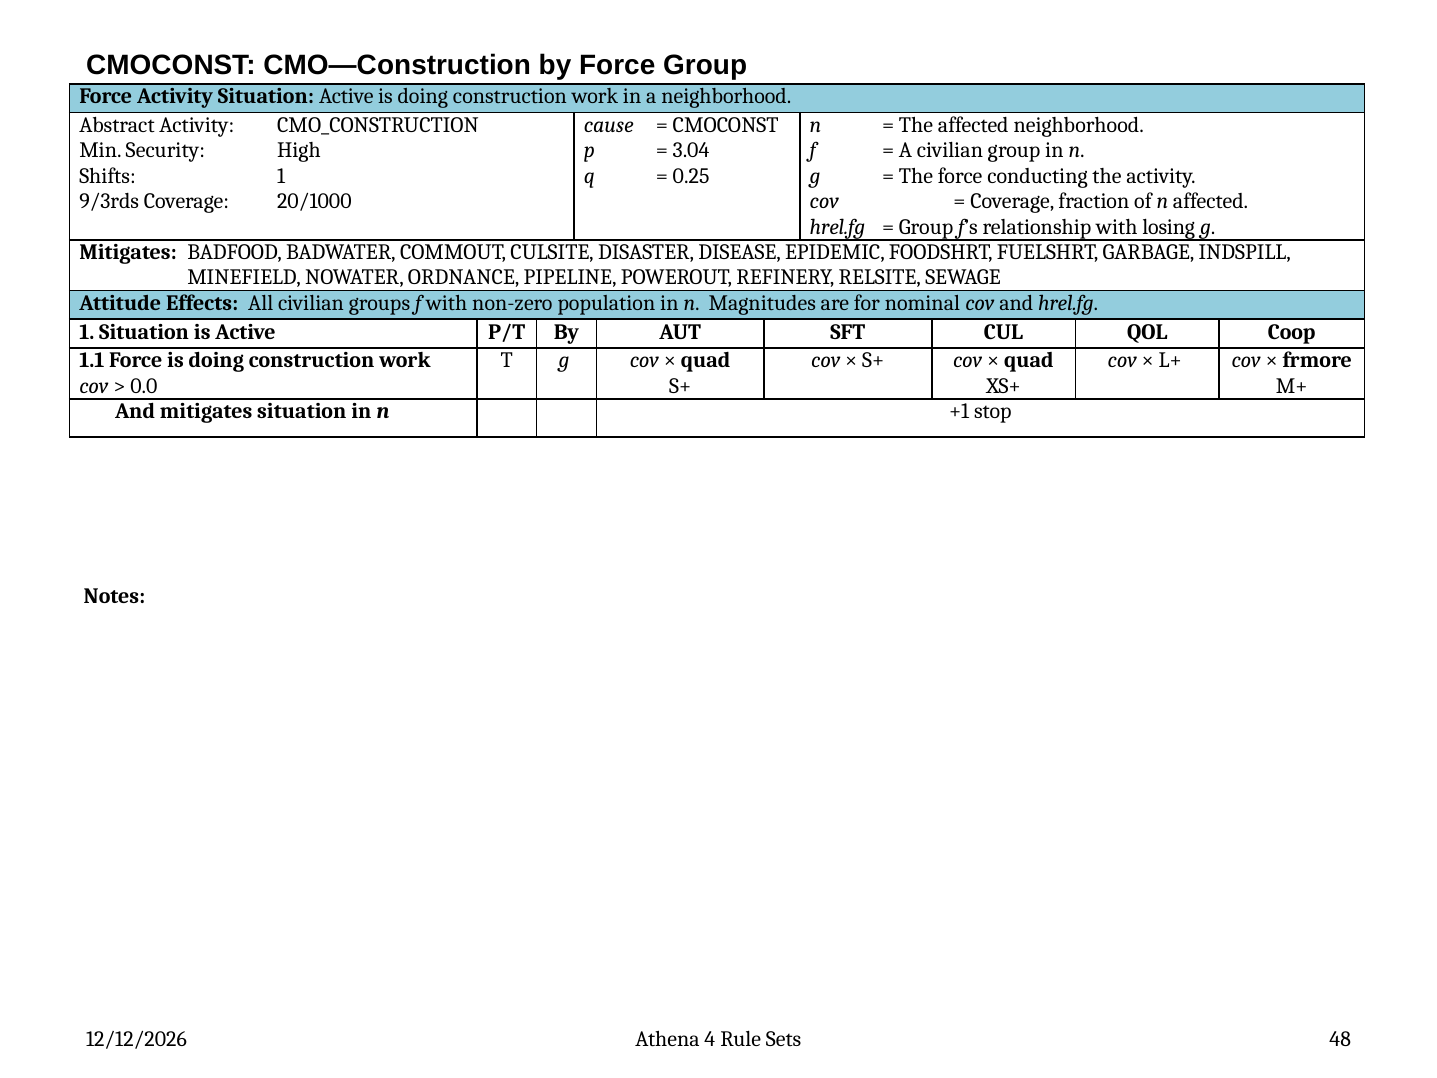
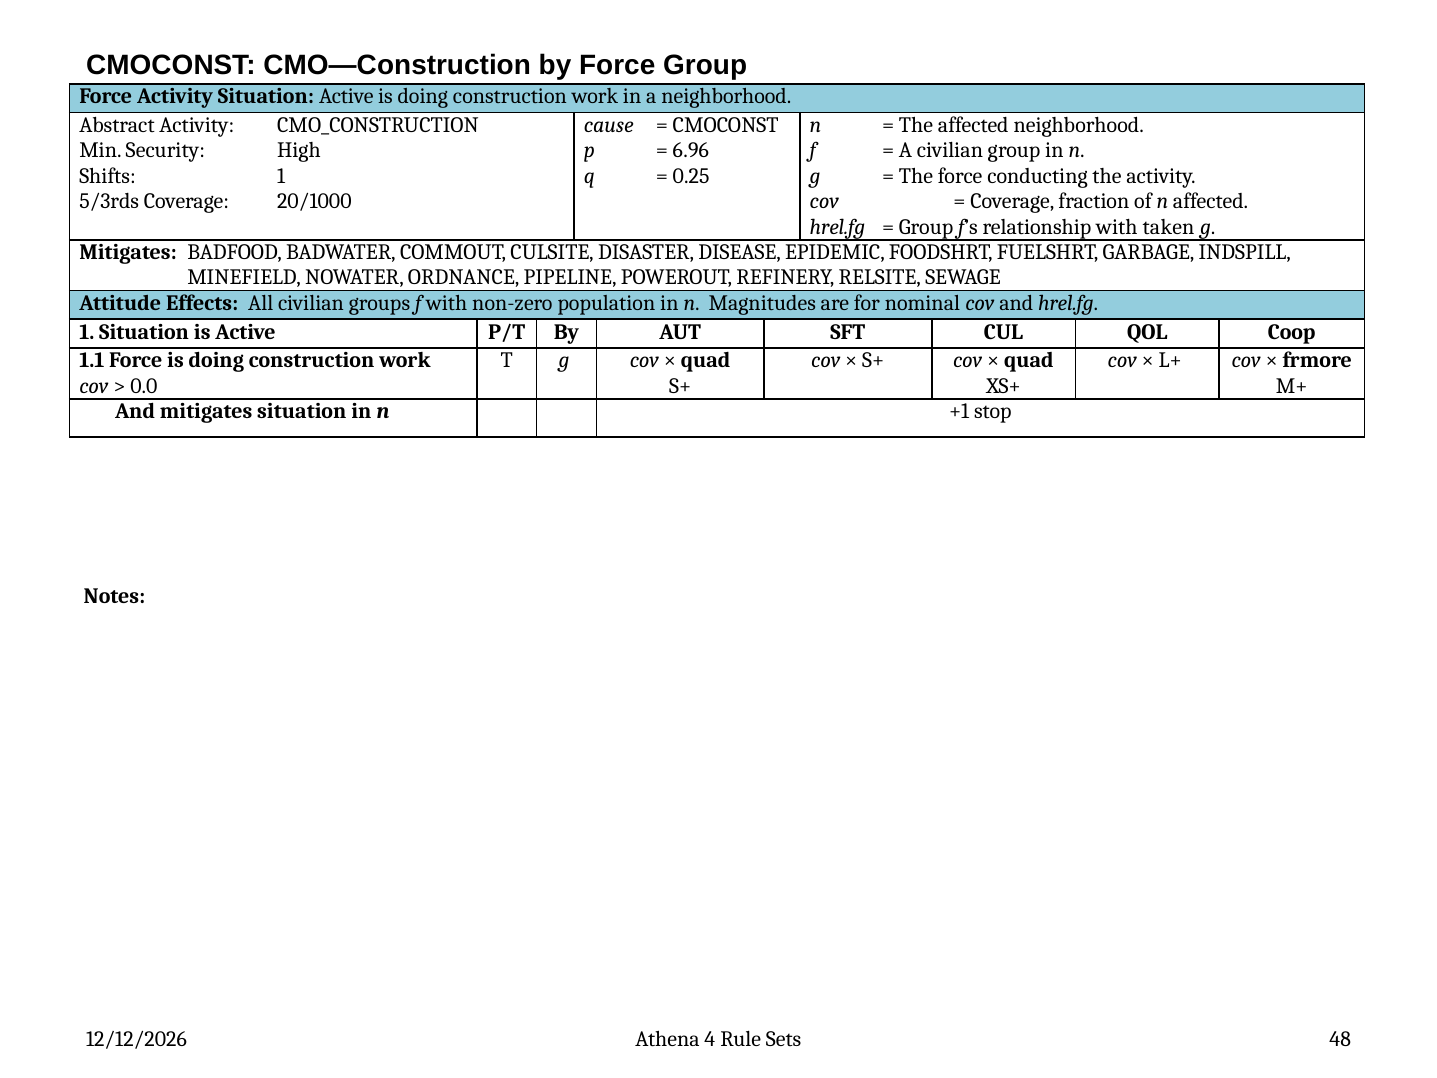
3.04: 3.04 -> 6.96 (691, 151)
9/3rds: 9/3rds -> 5/3rds (109, 201)
losing: losing -> taken (1169, 227)
